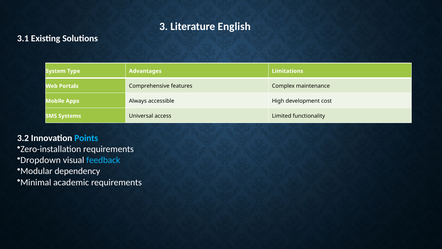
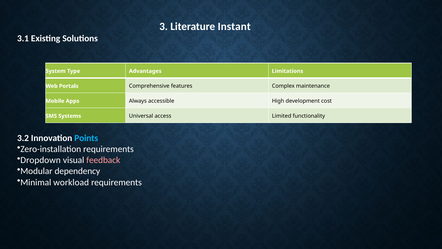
English: English -> Instant (234, 26)
feedback colour: light blue -> pink (103, 160)
academic: academic -> workload (71, 182)
